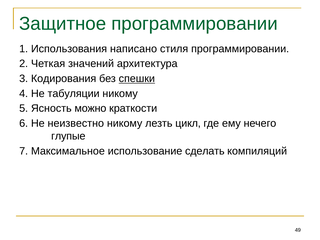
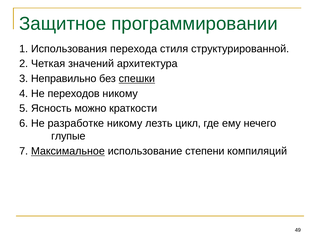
написано: написано -> перехода (134, 49)
стиля программировании: программировании -> структурированной (240, 49)
Кодирования: Кодирования -> Неправильно (64, 79)
табуляции: табуляции -> переходов (74, 94)
неизвестно: неизвестно -> разработке (76, 123)
Максимальное underline: none -> present (68, 151)
сделать: сделать -> степени (205, 151)
